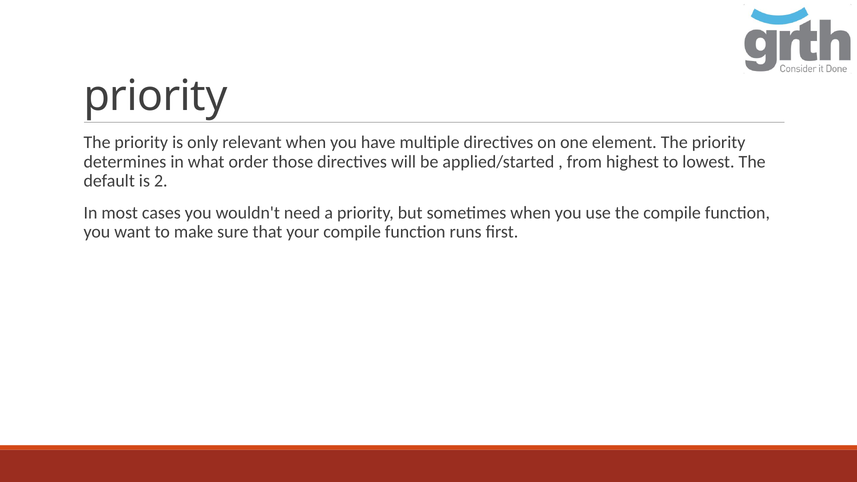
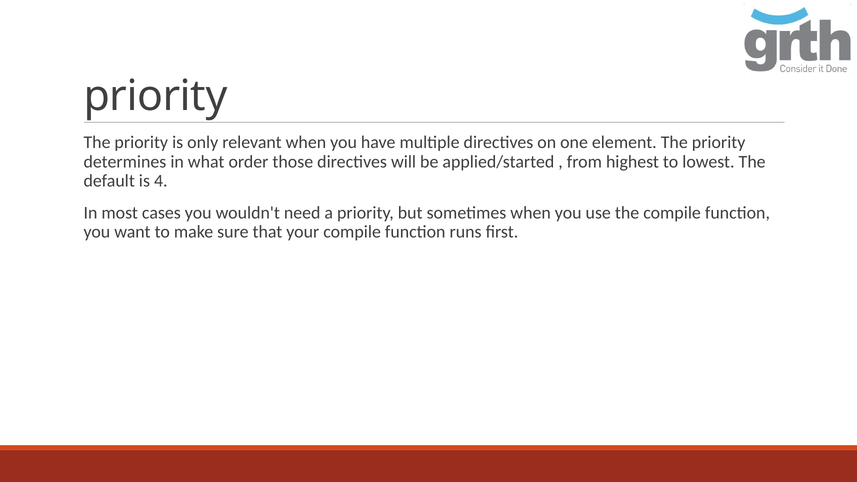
2: 2 -> 4 (161, 181)
